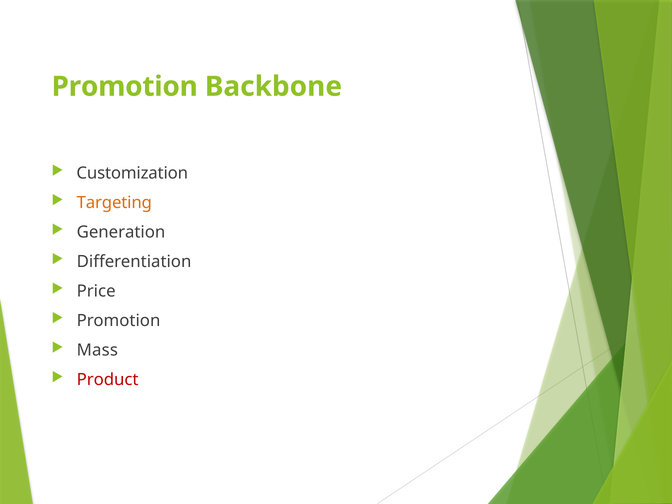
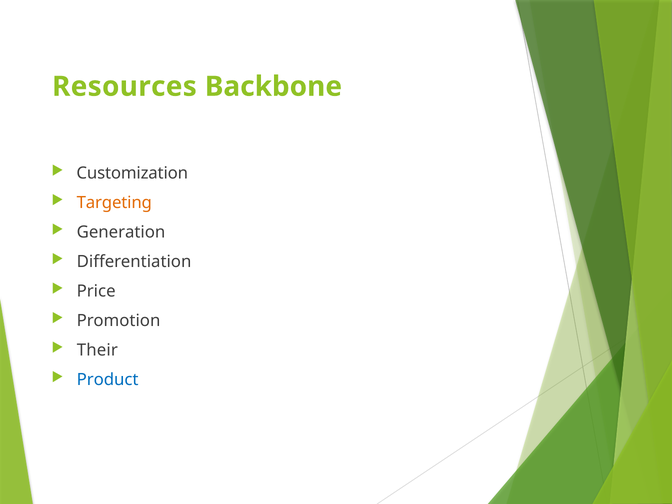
Promotion: Promotion -> Resources (124, 87)
Mass: Mass -> Their (97, 350)
Product colour: red -> blue (108, 380)
